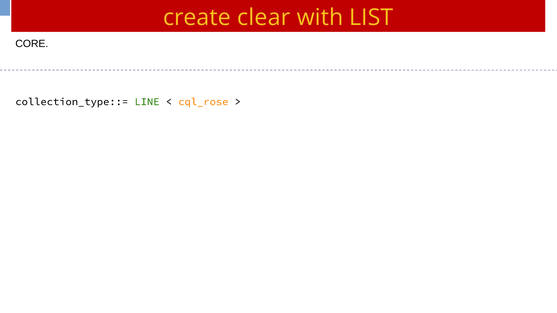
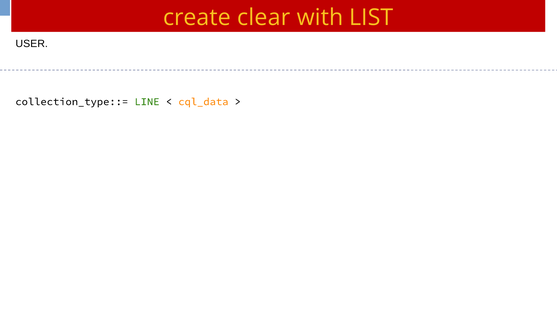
CORE: CORE -> USER (32, 44)
cql_rose: cql_rose -> cql_data (203, 102)
